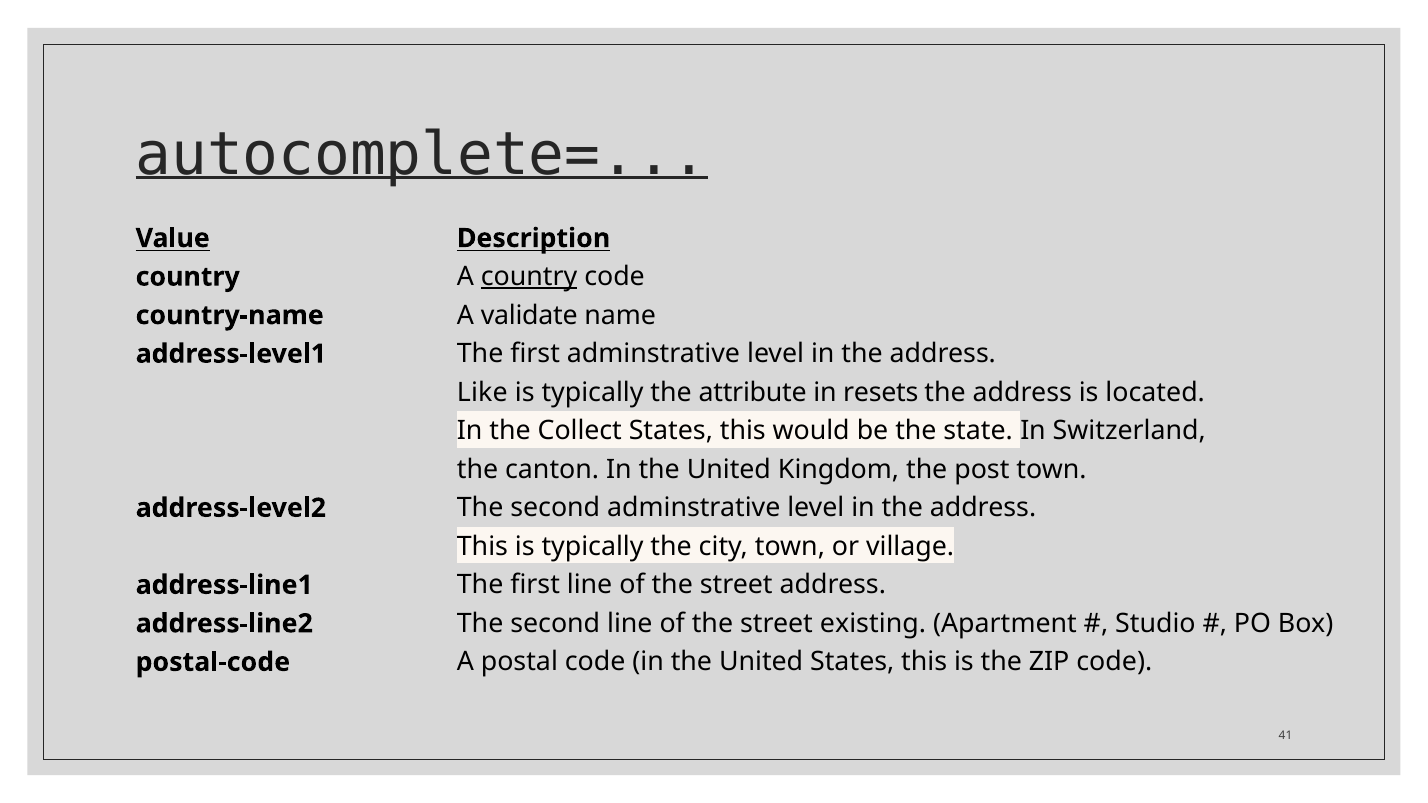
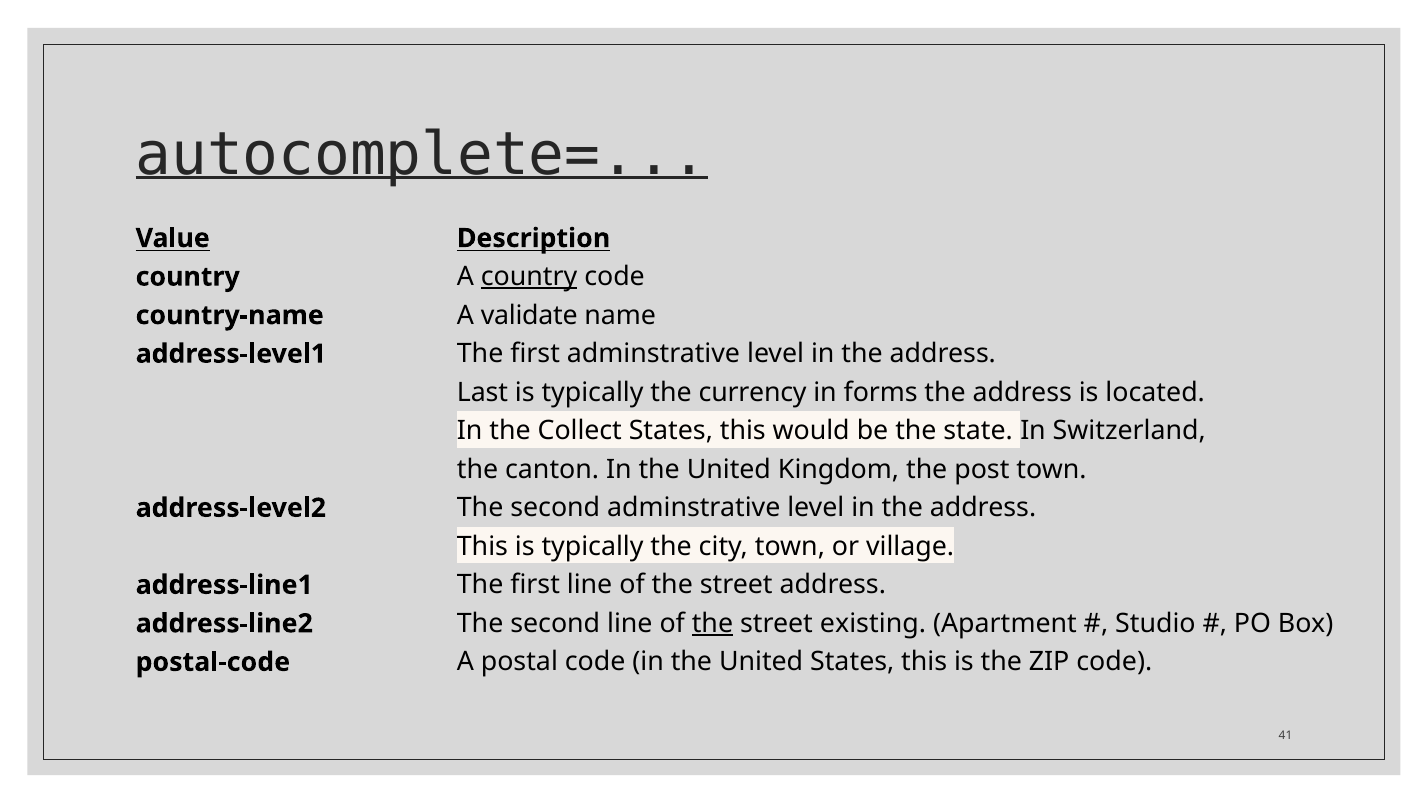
Like: Like -> Last (483, 392)
attribute: attribute -> currency (753, 392)
resets: resets -> forms (881, 392)
the underline: none -> present (712, 624)
